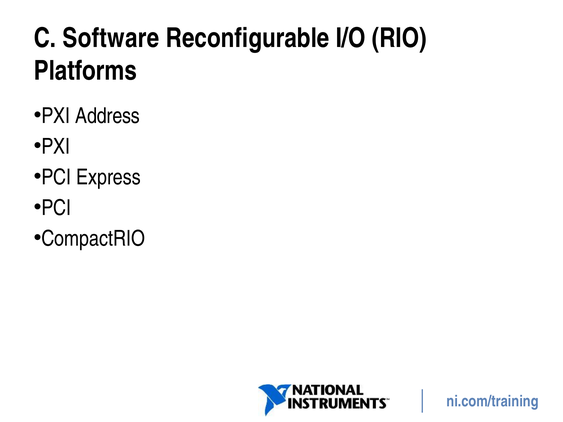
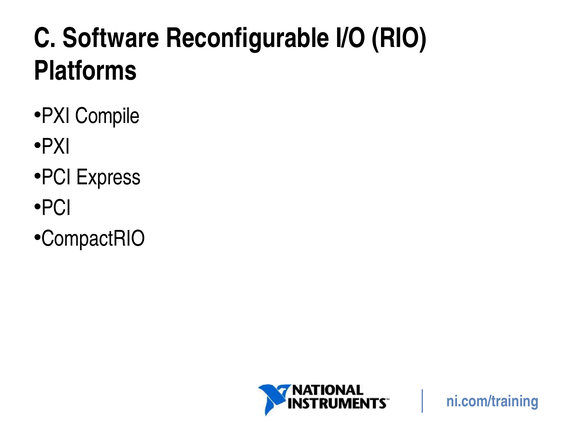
Address: Address -> Compile (108, 116)
